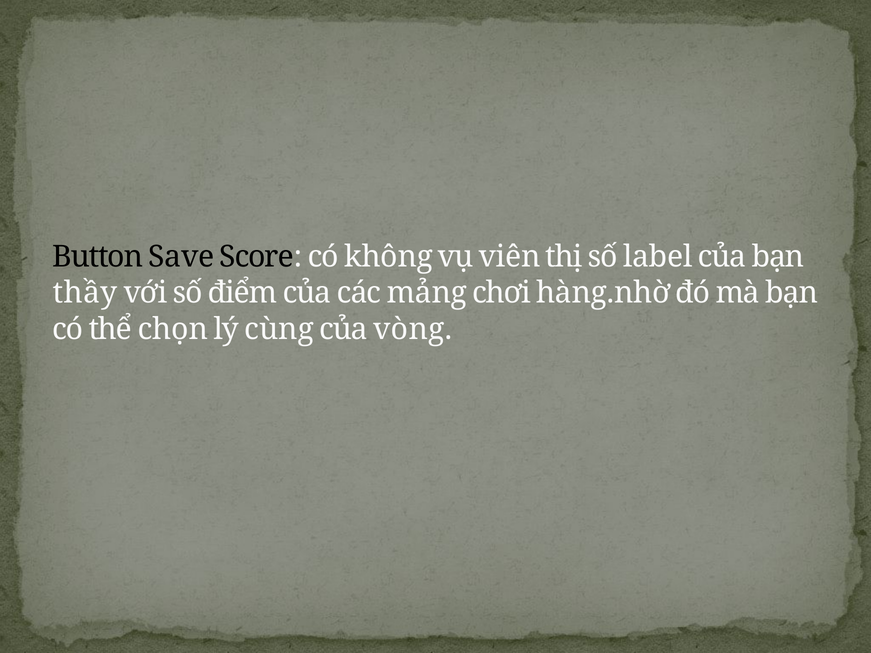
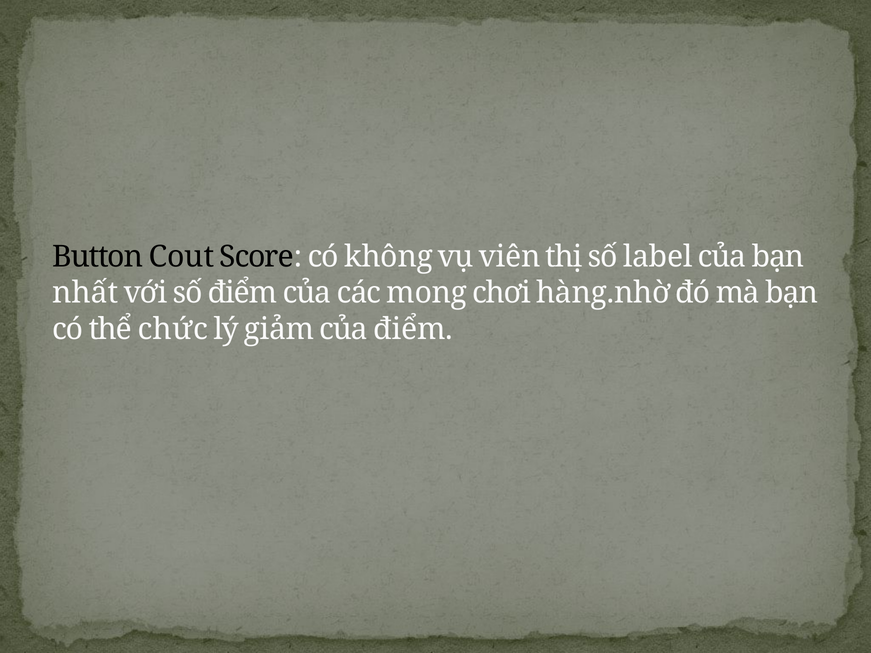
Save: Save -> Cout (181, 257)
thầy: thầy -> nhất (85, 293)
mảng: mảng -> mong (427, 293)
chọn: chọn -> chức (173, 329)
cùng: cùng -> giảm (279, 329)
của vòng: vòng -> điểm (413, 329)
